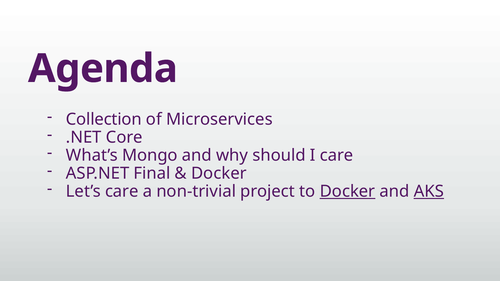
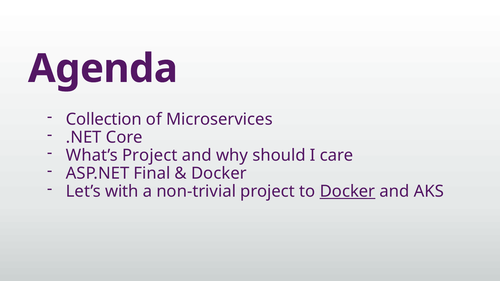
What’s Mongo: Mongo -> Project (150, 155)
Let’s care: care -> with (122, 191)
AKS underline: present -> none (429, 191)
